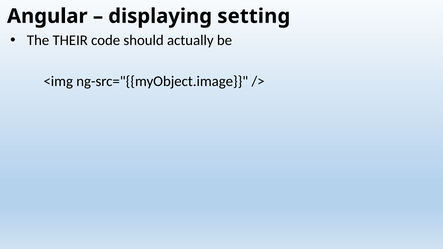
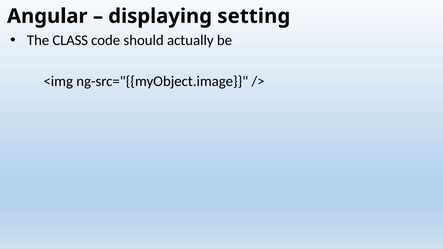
THEIR: THEIR -> CLASS (70, 40)
